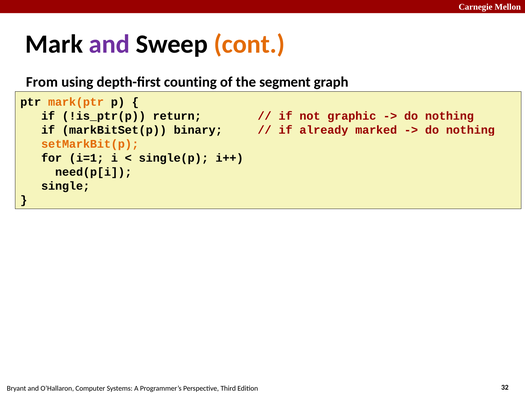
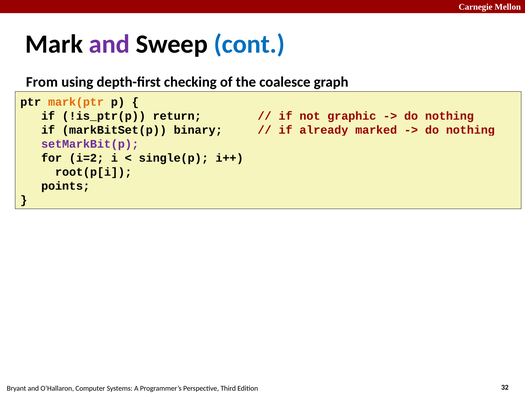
cont colour: orange -> blue (249, 44)
counting: counting -> checking (190, 82)
segment: segment -> coalesce (285, 82)
setMarkBit(p colour: orange -> purple (90, 144)
i=1: i=1 -> i=2 (86, 158)
need(p[i: need(p[i -> root(p[i (94, 172)
single: single -> points (66, 186)
